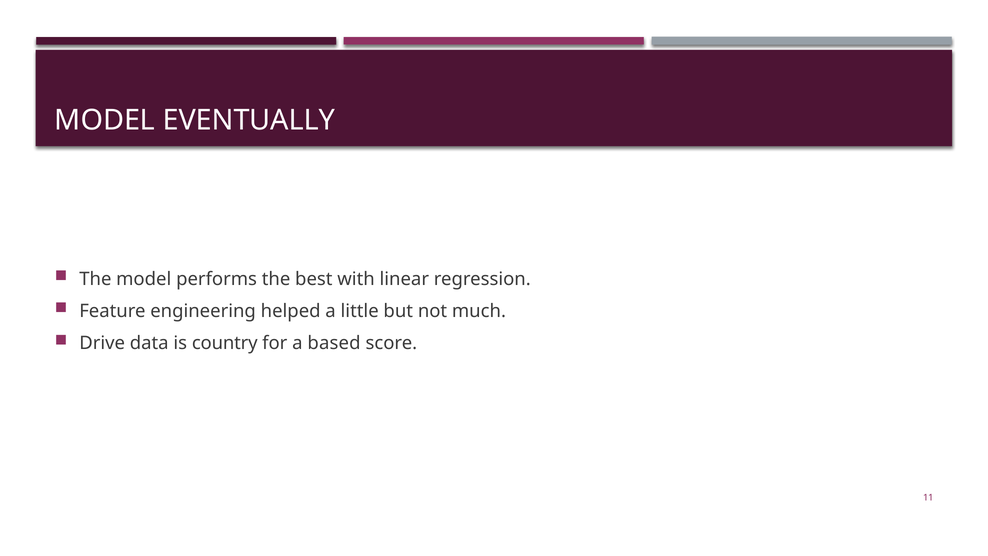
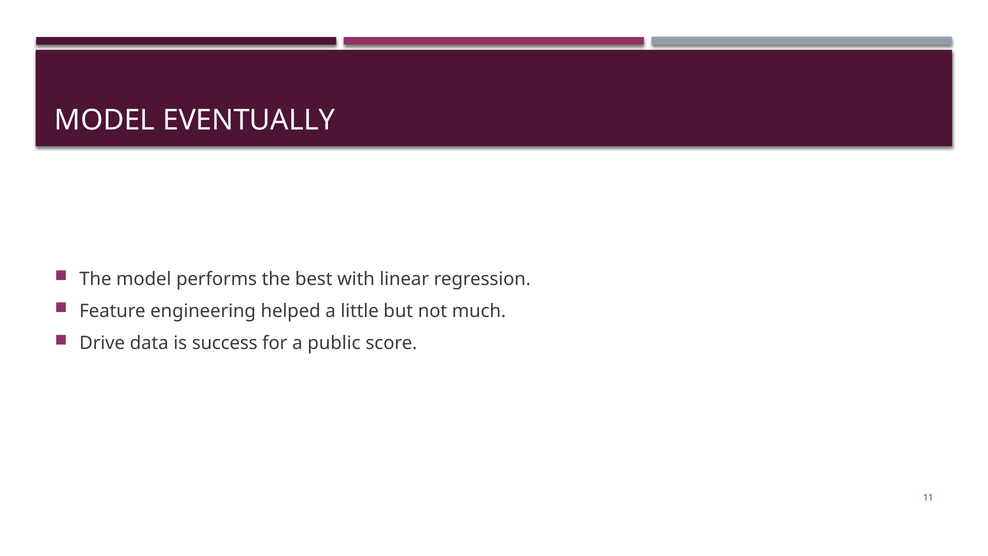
country: country -> success (225, 343)
based: based -> public (334, 343)
